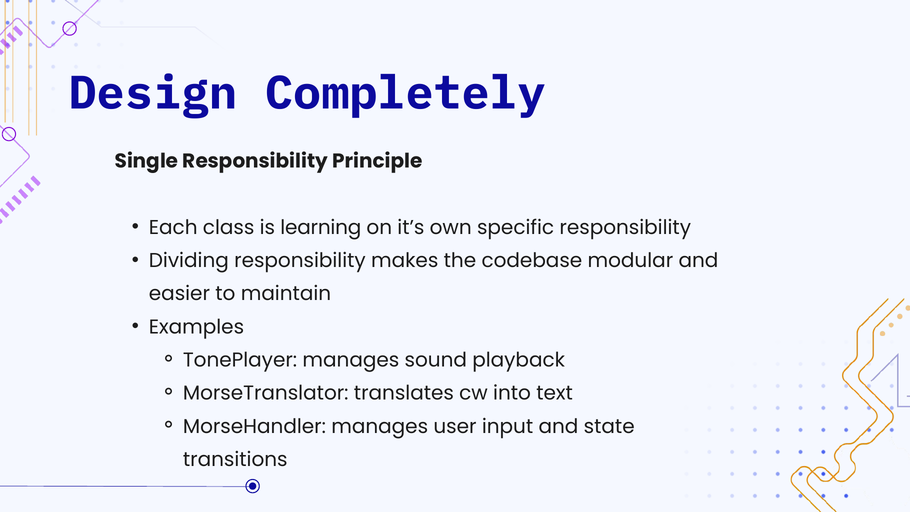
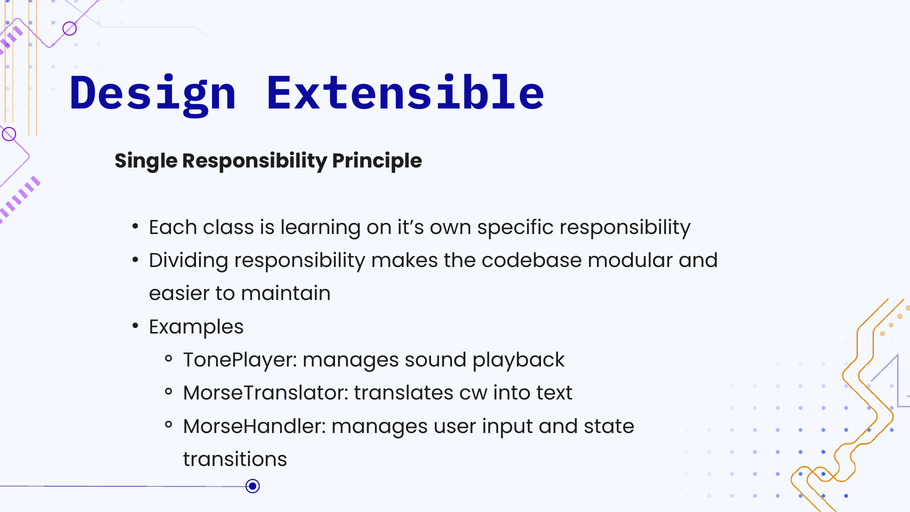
Completely: Completely -> Extensible (406, 93)
